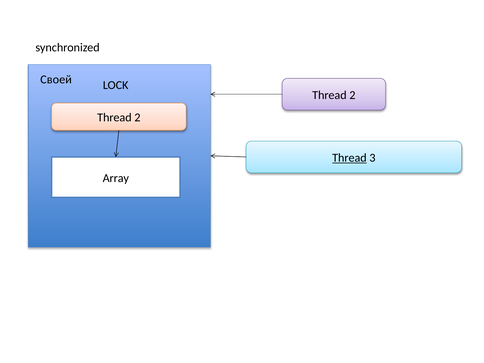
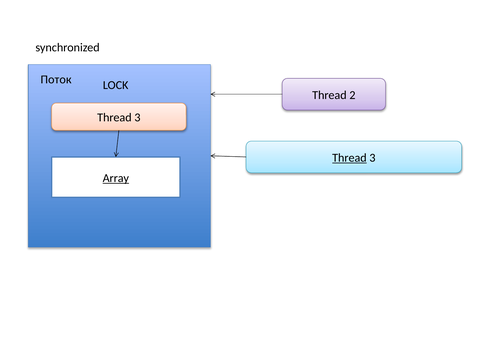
Своей: Своей -> Поток (56, 79)
2: 2 -> 3 (137, 118)
Array underline: none -> present (116, 178)
